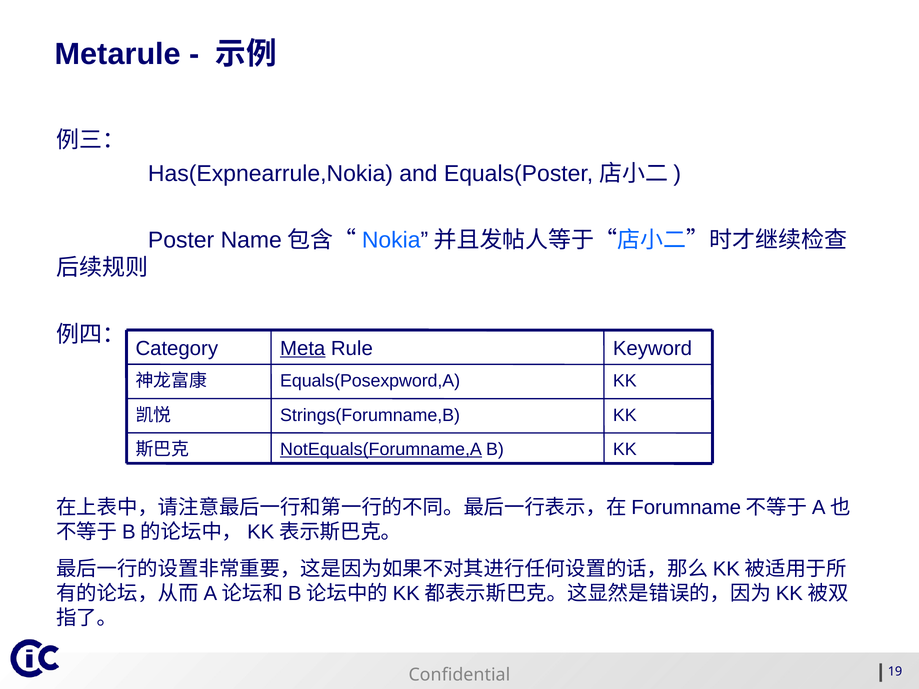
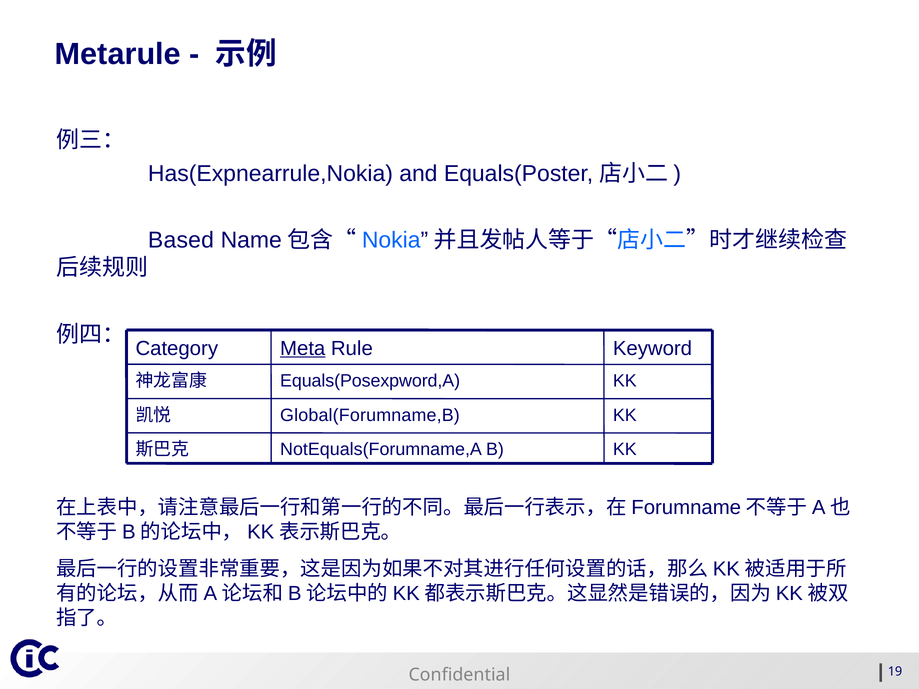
Poster: Poster -> Based (181, 240)
Strings(Forumname,B: Strings(Forumname,B -> Global(Forumname,B (370, 415)
NotEquals(Forumname,A underline: present -> none (381, 450)
